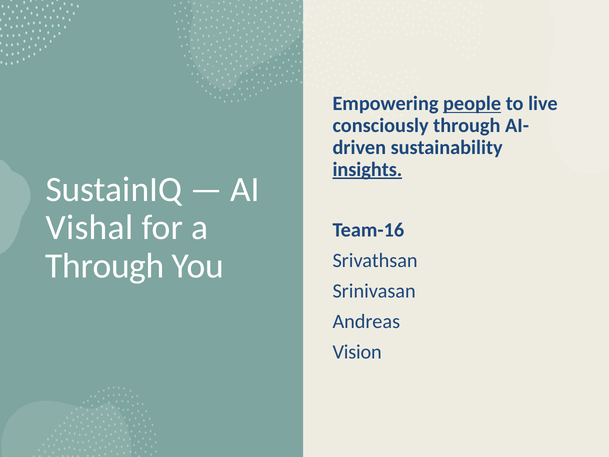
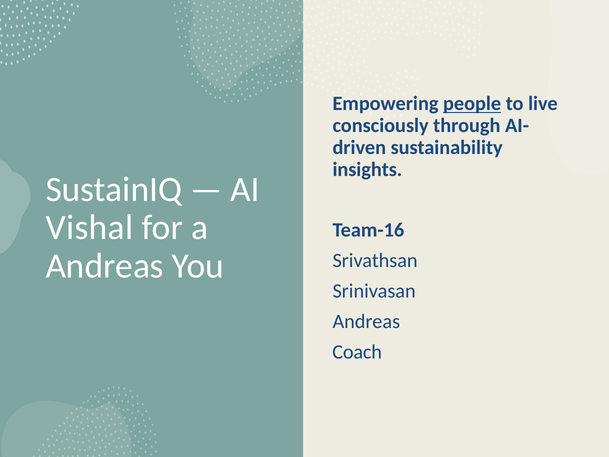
insights underline: present -> none (367, 169)
Through: Through -> Andreas (105, 266)
Vision: Vision -> Coach (357, 352)
